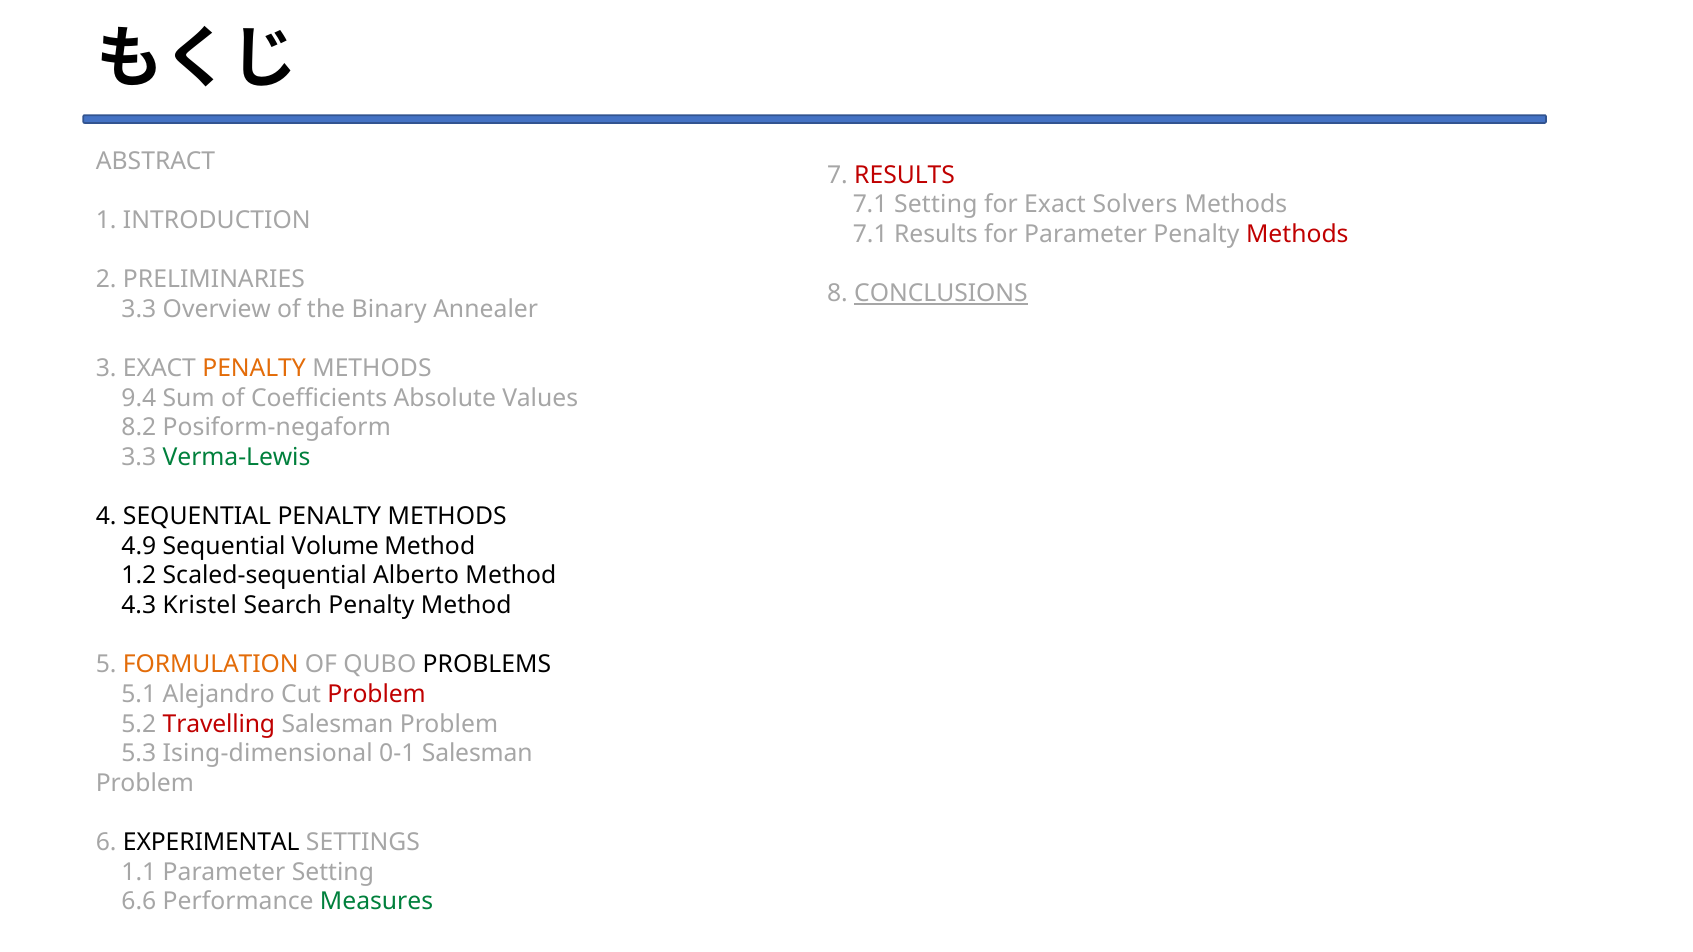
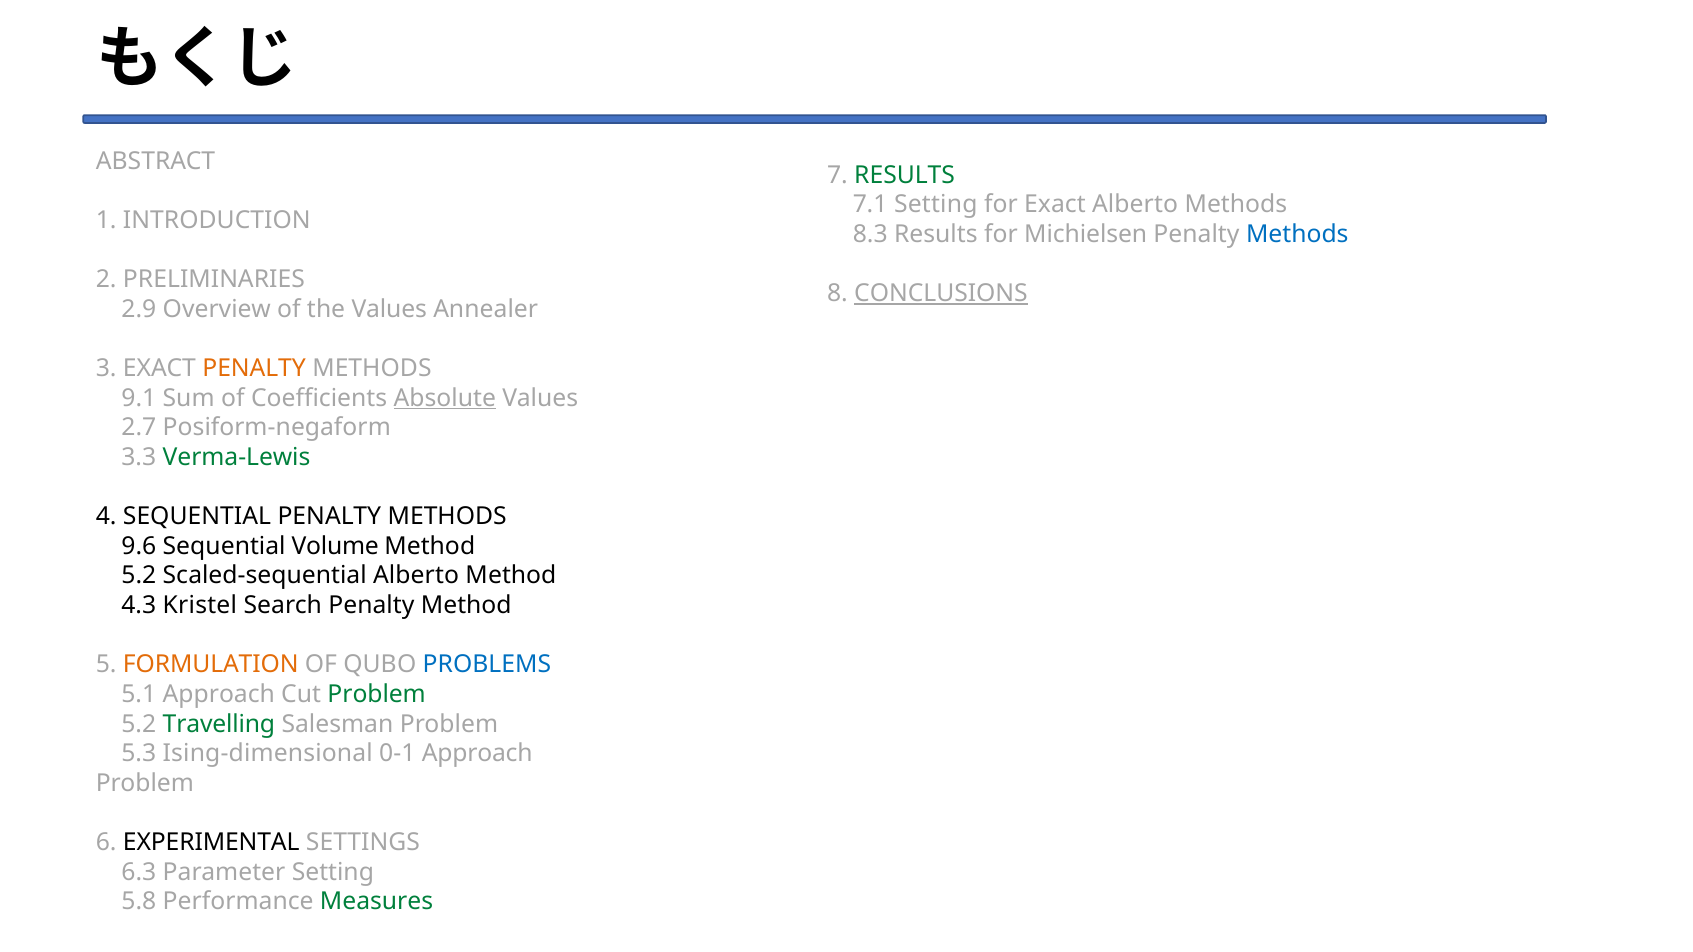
RESULTS colour: red -> green (905, 175)
Exact Solvers: Solvers -> Alberto (1135, 205)
7.1: 7.1 -> 8.3 (870, 234)
for Parameter: Parameter -> Michielsen (1086, 234)
Methods colour: red -> blue (1297, 234)
3.3: 3.3 -> 2.9 (139, 309)
the Binary: Binary -> Values (389, 309)
9.4: 9.4 -> 9.1 (139, 398)
Absolute underline: none -> present (445, 398)
8.2: 8.2 -> 2.7 (139, 428)
4.9: 4.9 -> 9.6 (139, 546)
1.2: 1.2 -> 5.2 (139, 576)
PROBLEMS colour: black -> blue (487, 665)
5.1 Alejandro: Alejandro -> Approach (219, 695)
Problem colour: red -> green (377, 695)
Travelling colour: red -> green (219, 724)
0-1 Salesman: Salesman -> Approach (477, 754)
1.1: 1.1 -> 6.3 (139, 872)
6.6: 6.6 -> 5.8 (139, 902)
